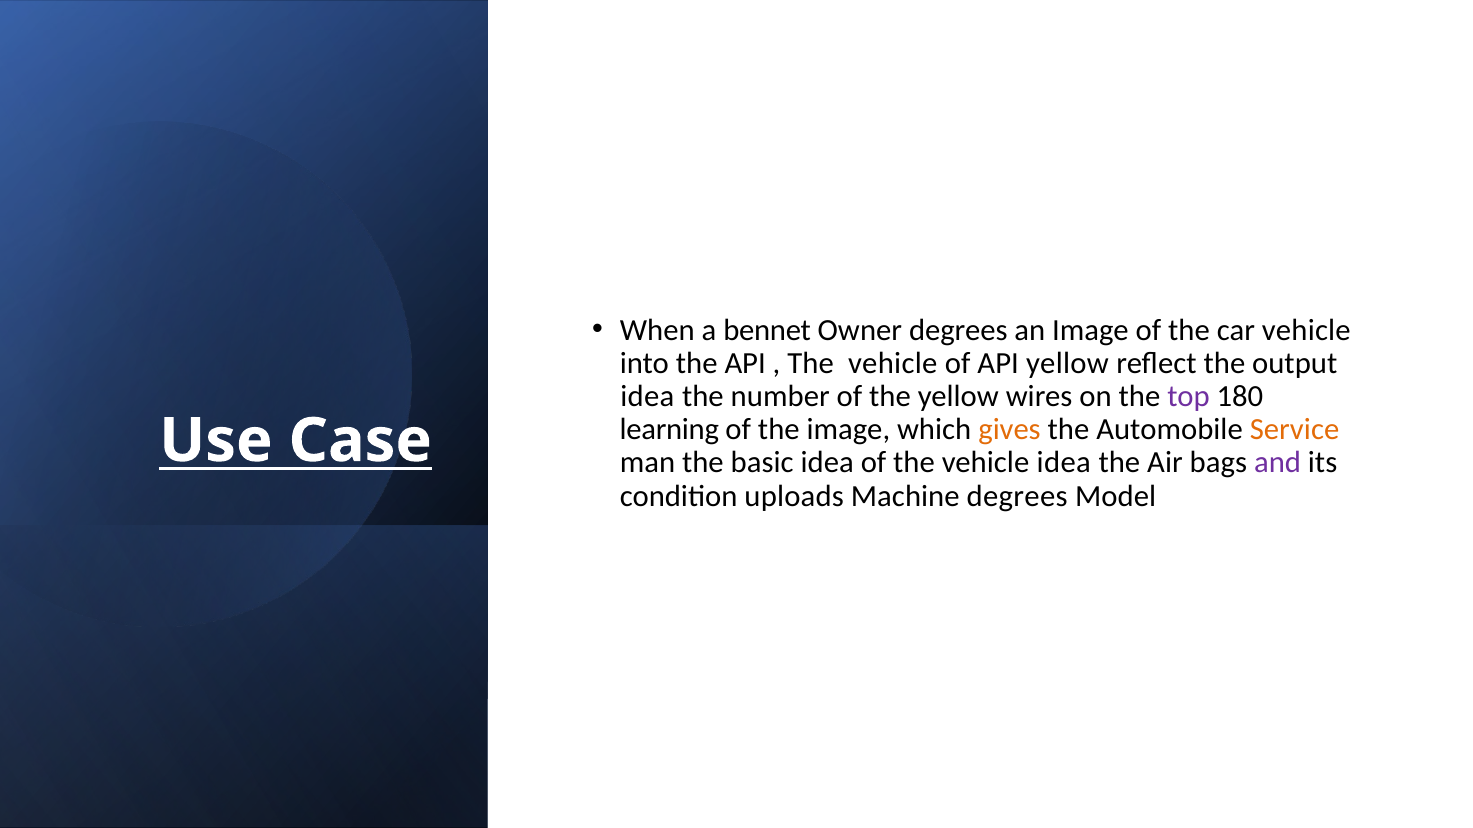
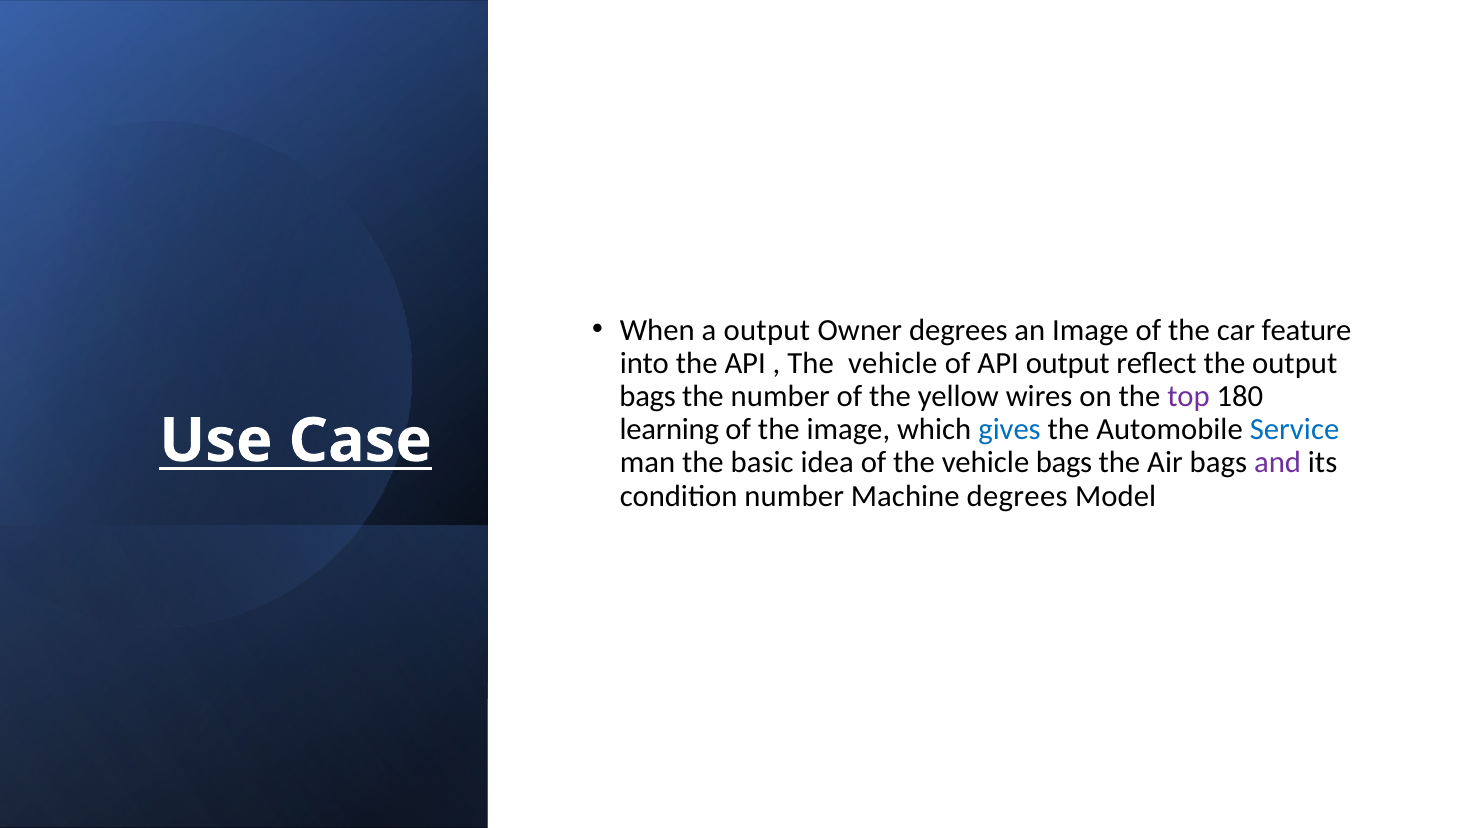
a bennet: bennet -> output (767, 330)
car vehicle: vehicle -> feature (1307, 330)
API yellow: yellow -> output (1068, 364)
idea: idea -> bags (648, 397)
gives colour: orange -> blue (1010, 430)
Service colour: orange -> blue (1295, 430)
vehicle idea: idea -> bags (1064, 463)
condition uploads: uploads -> number (794, 496)
